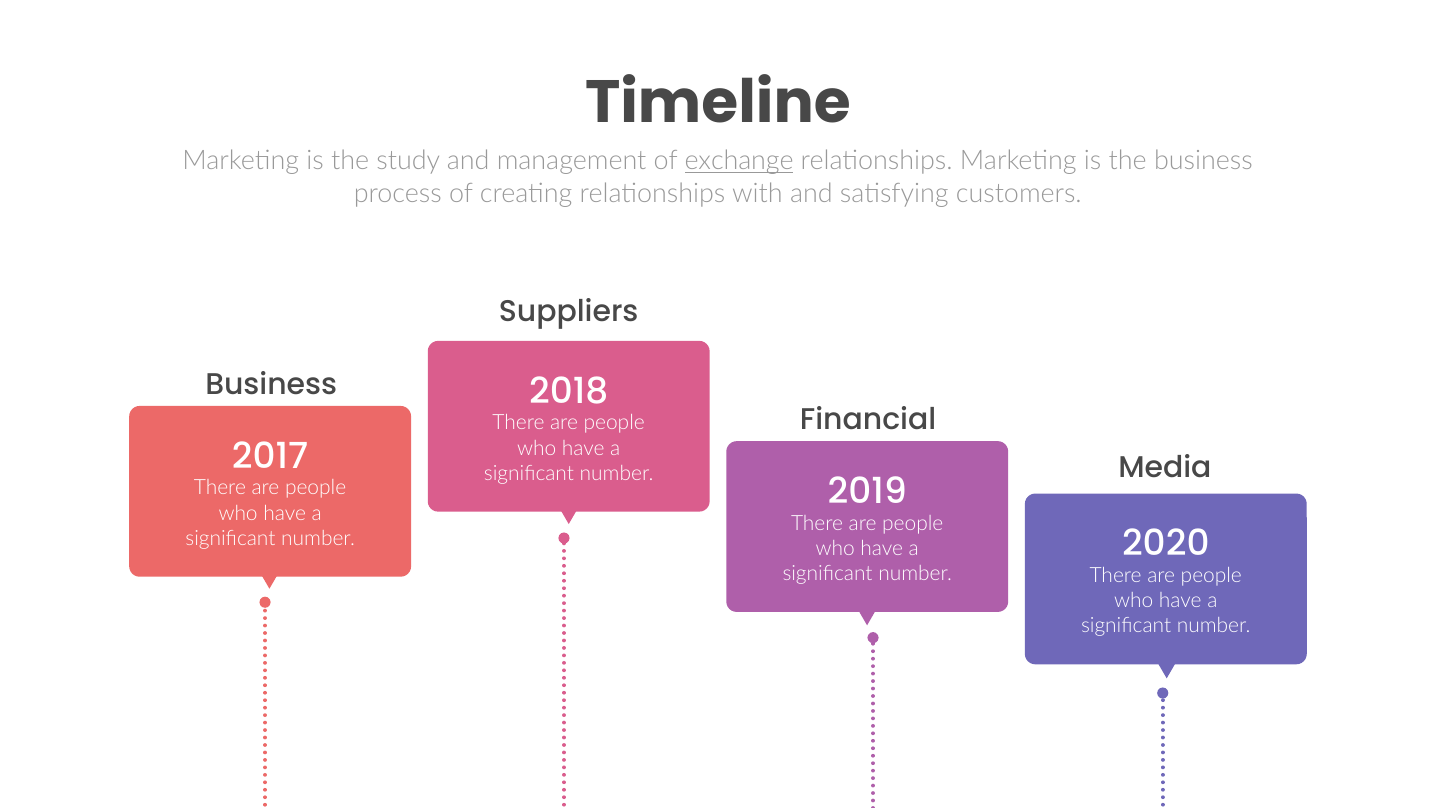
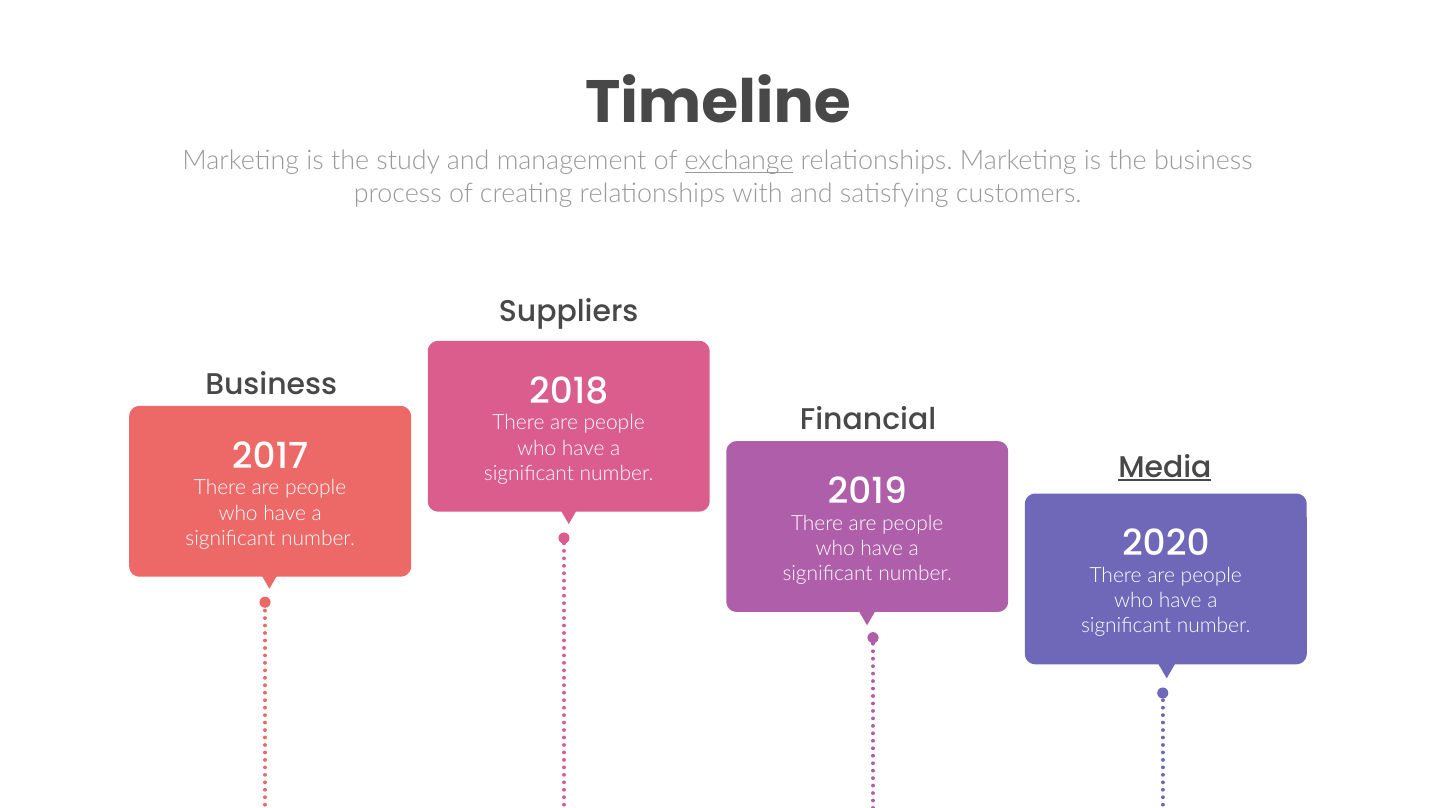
Media underline: none -> present (1165, 467)
